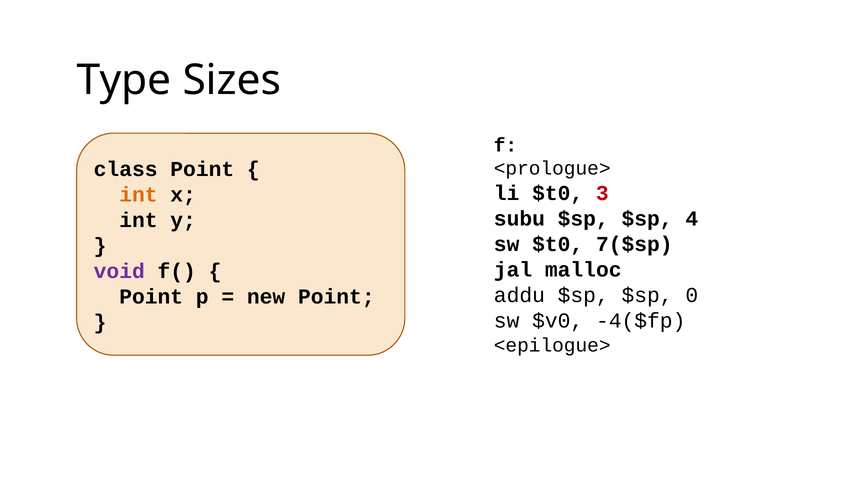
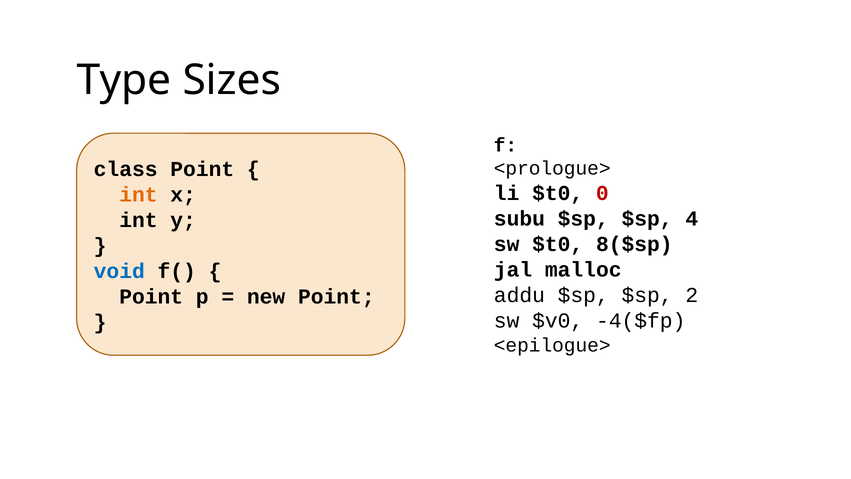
3: 3 -> 0 (602, 193)
7($sp: 7($sp -> 8($sp (634, 244)
void colour: purple -> blue (119, 271)
0: 0 -> 2 (692, 295)
